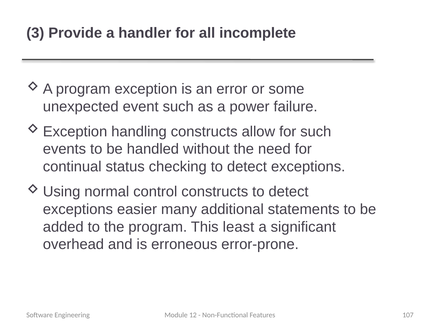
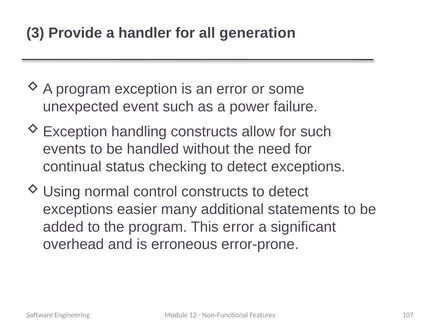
incomplete: incomplete -> generation (258, 33)
This least: least -> error (239, 227)
